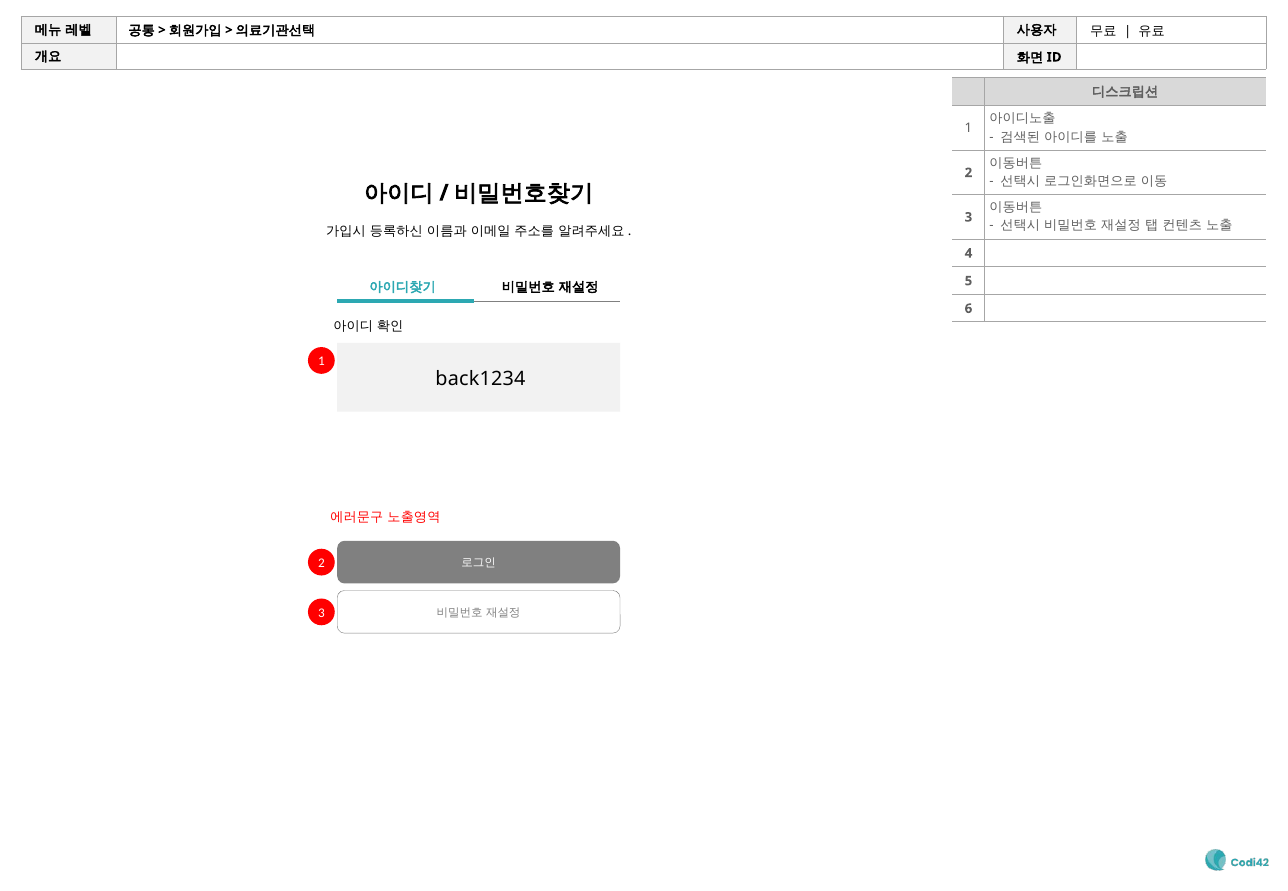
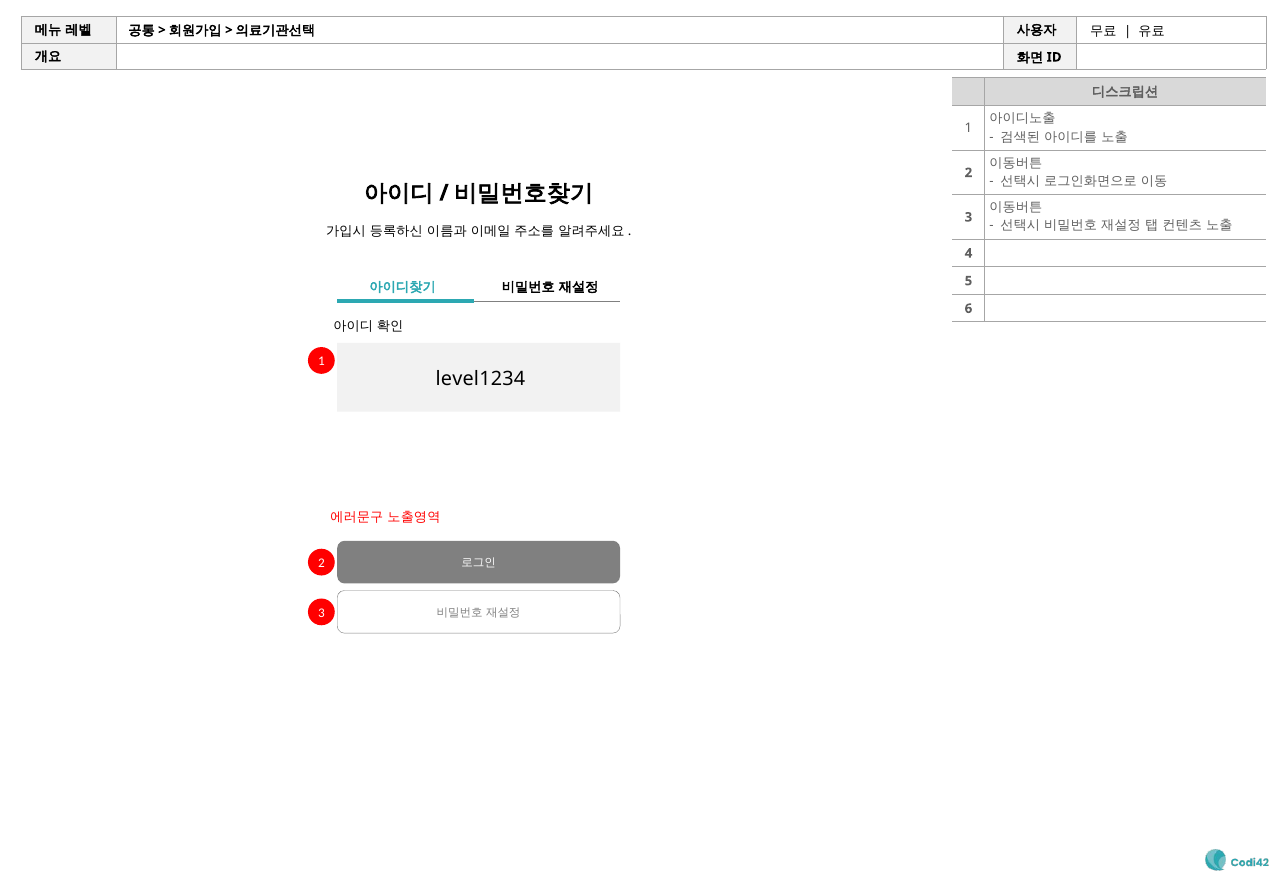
back1234: back1234 -> level1234 (480, 379)
